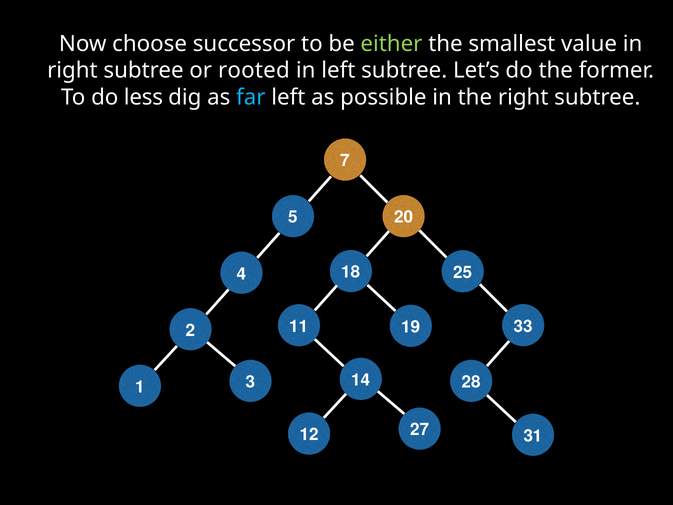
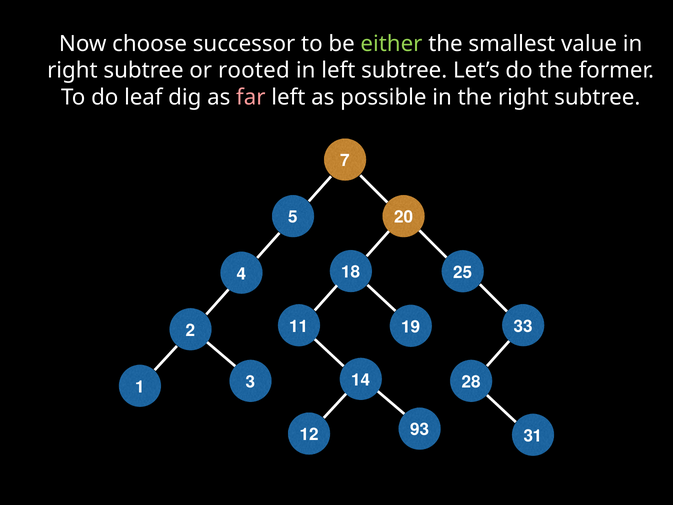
less: less -> leaf (143, 97)
far colour: light blue -> pink (251, 97)
27: 27 -> 93 (420, 430)
